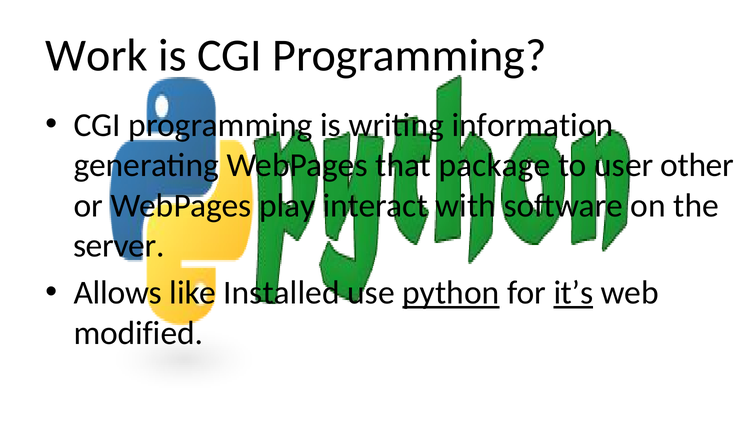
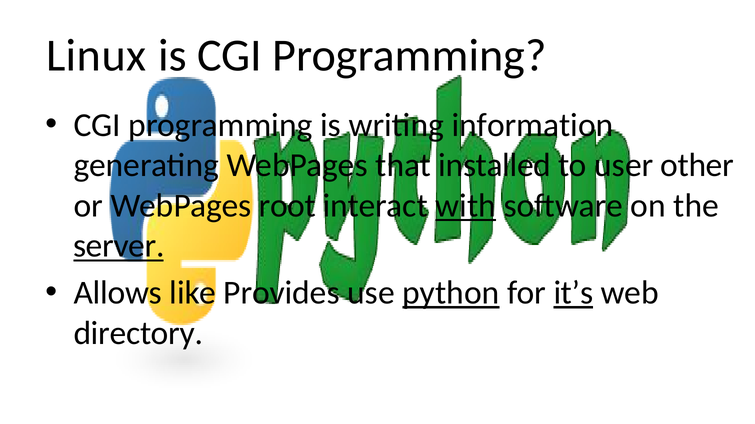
Work: Work -> Linux (96, 56)
package: package -> installed (495, 166)
play: play -> root (287, 206)
with underline: none -> present (466, 206)
server underline: none -> present (119, 246)
Installed: Installed -> Provides (282, 293)
modified: modified -> directory (138, 334)
